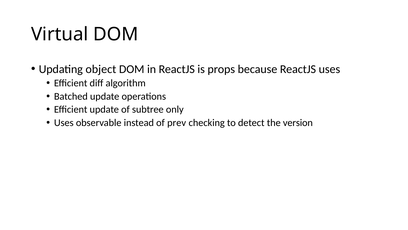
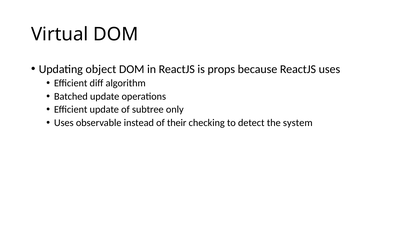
prev: prev -> their (177, 122)
version: version -> system (298, 122)
